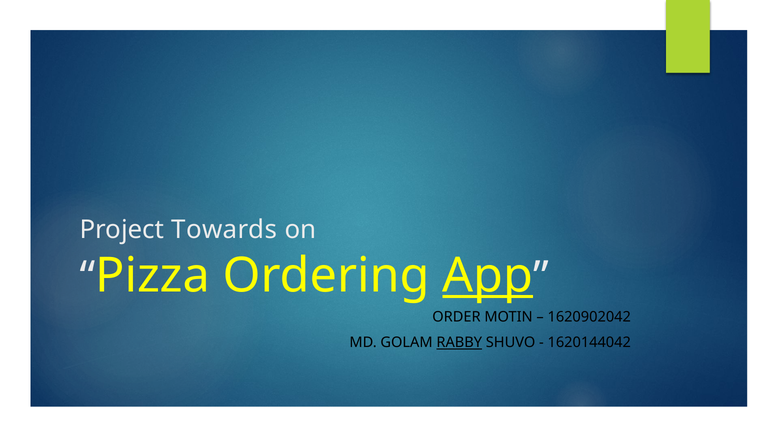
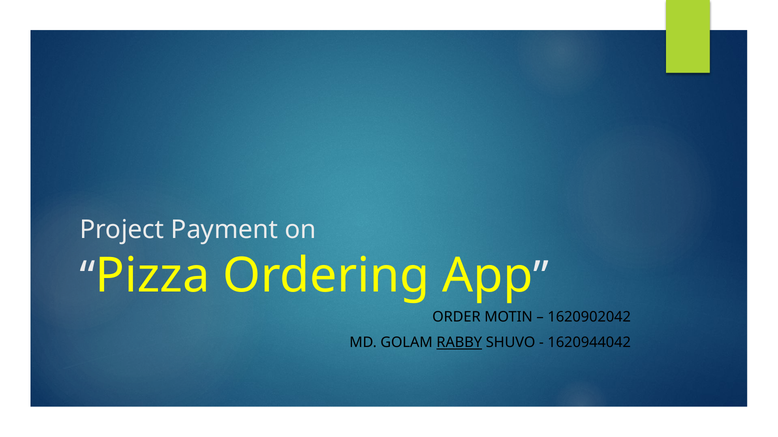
Towards: Towards -> Payment (224, 230)
App underline: present -> none (488, 276)
1620144042: 1620144042 -> 1620944042 (589, 343)
